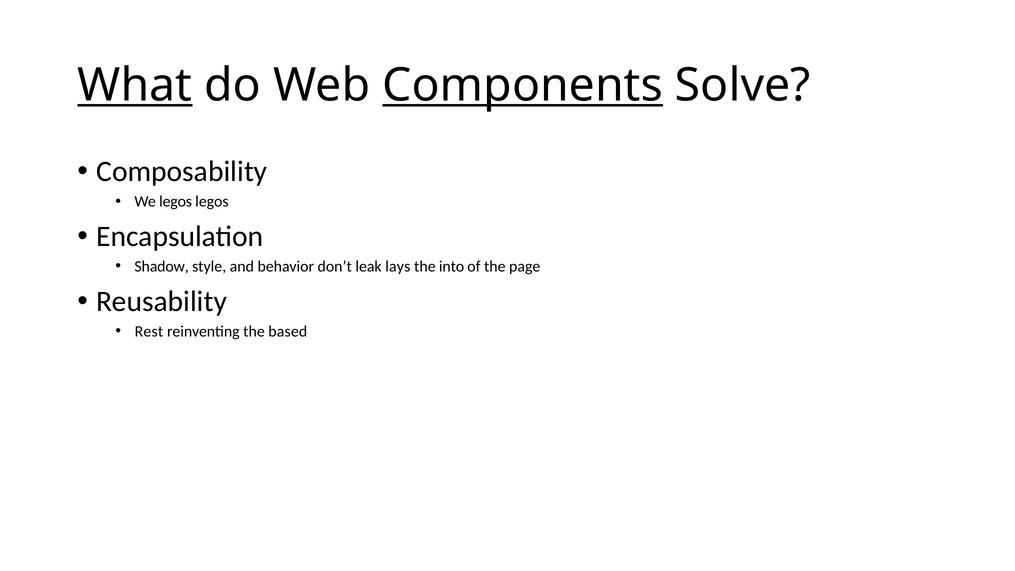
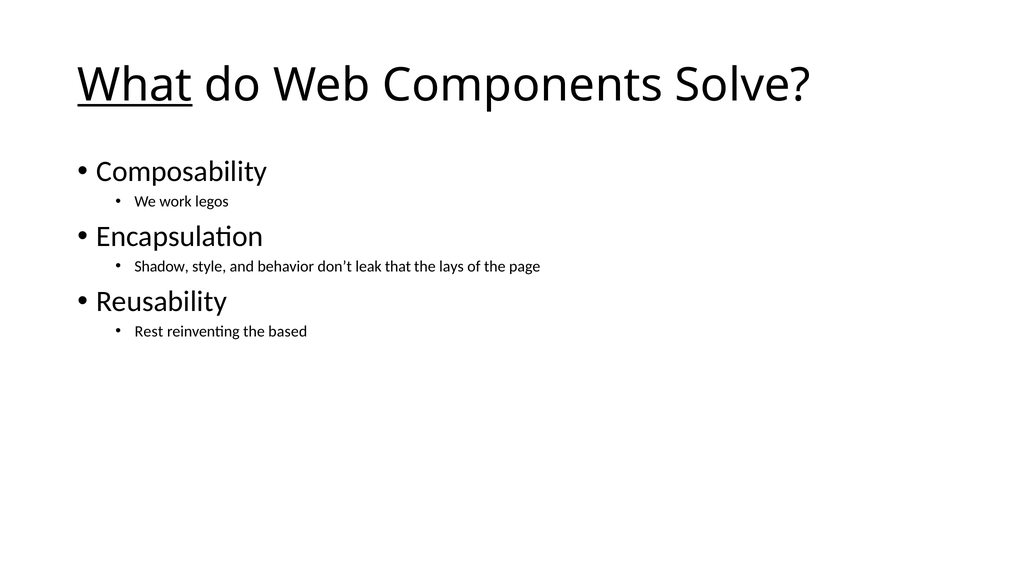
Components underline: present -> none (523, 85)
We legos: legos -> work (176, 201)
lays: lays -> that (398, 266)
into: into -> lays (451, 266)
